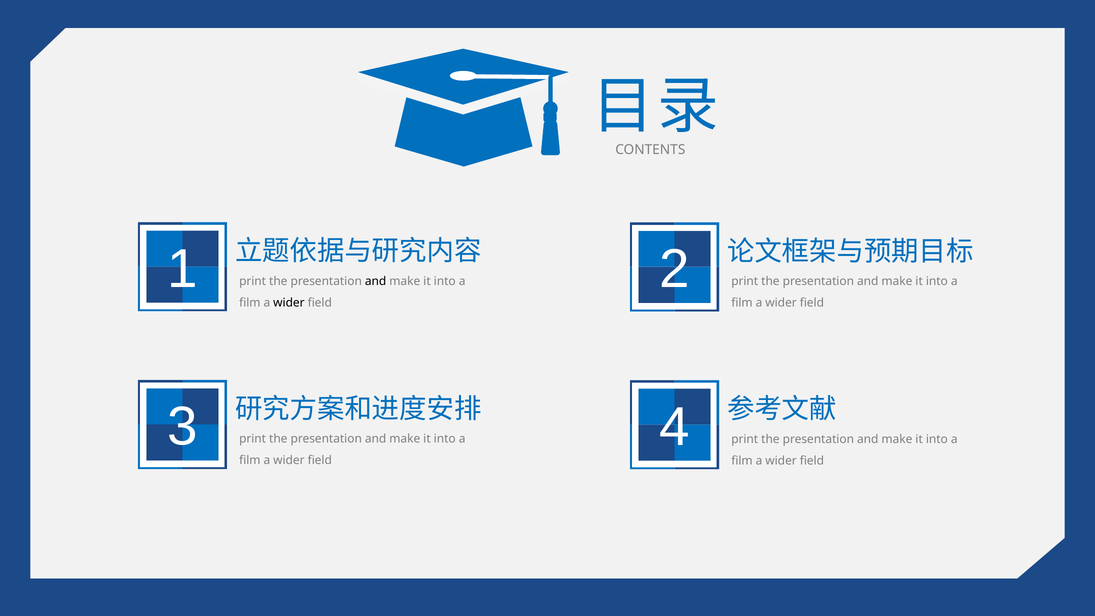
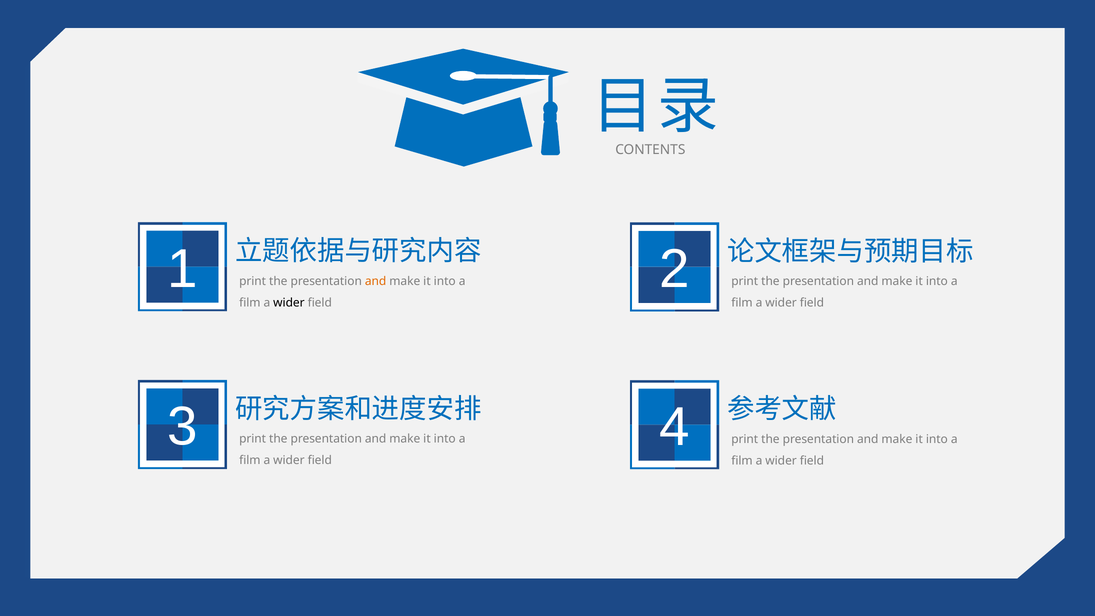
and colour: black -> orange (376, 281)
